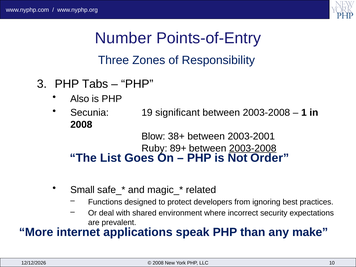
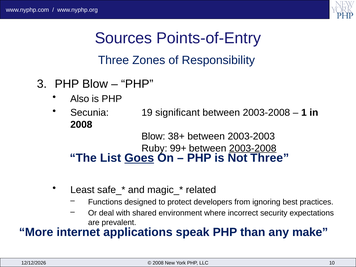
Number: Number -> Sources (123, 38)
PHP Tabs: Tabs -> Blow (95, 84)
2003-2001: 2003-2001 -> 2003-2003 (251, 136)
89+: 89+ -> 99+ (178, 148)
Goes underline: none -> present (139, 158)
Not Order: Order -> Three (270, 158)
Small: Small -> Least (82, 190)
